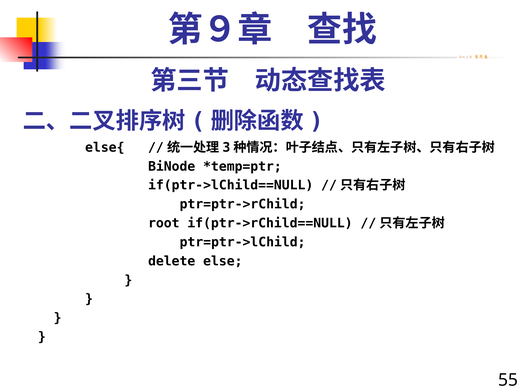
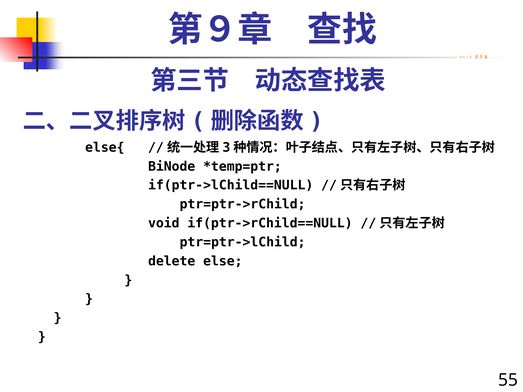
root: root -> void (164, 223)
